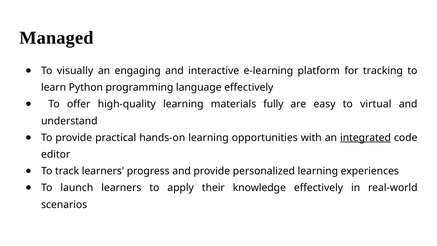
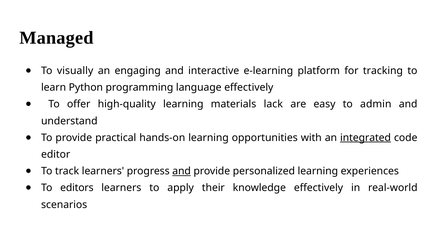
fully: fully -> lack (273, 104)
virtual: virtual -> admin (376, 104)
and underline: none -> present (182, 171)
launch: launch -> editors (77, 188)
